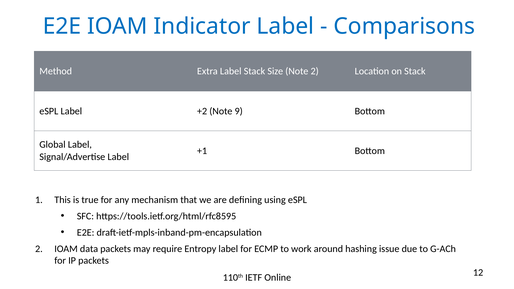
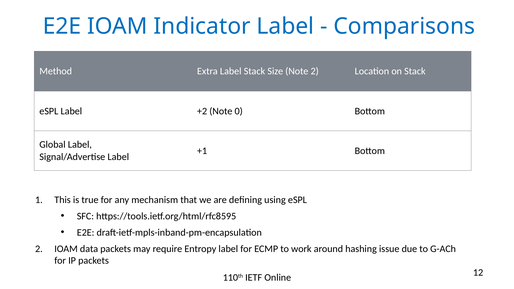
9: 9 -> 0 (239, 111)
